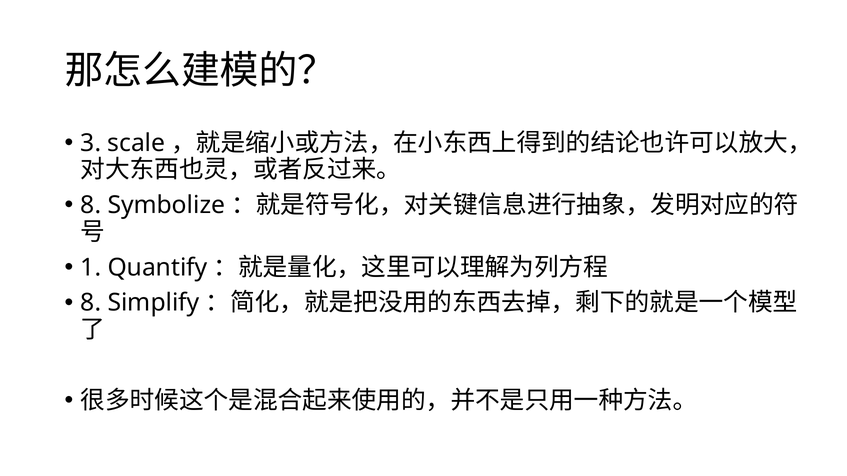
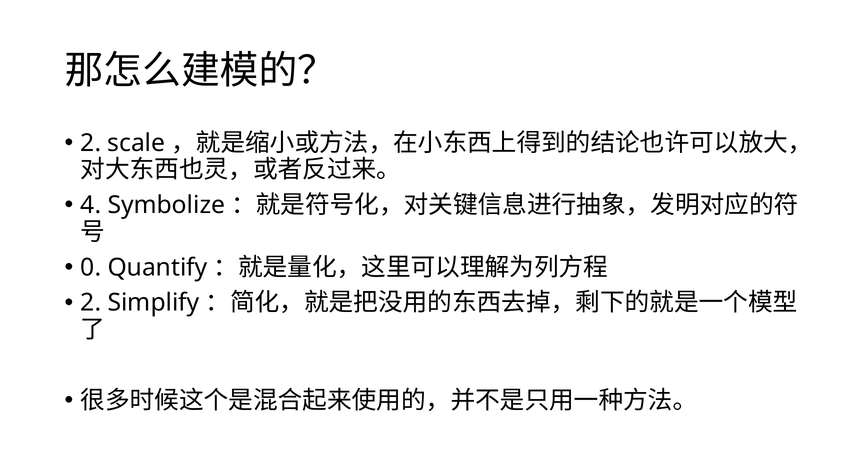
3: 3 -> 2 (91, 143)
8: 8 -> 4 (91, 205)
1: 1 -> 0 (91, 268)
8: 8 -> 2 (91, 303)
